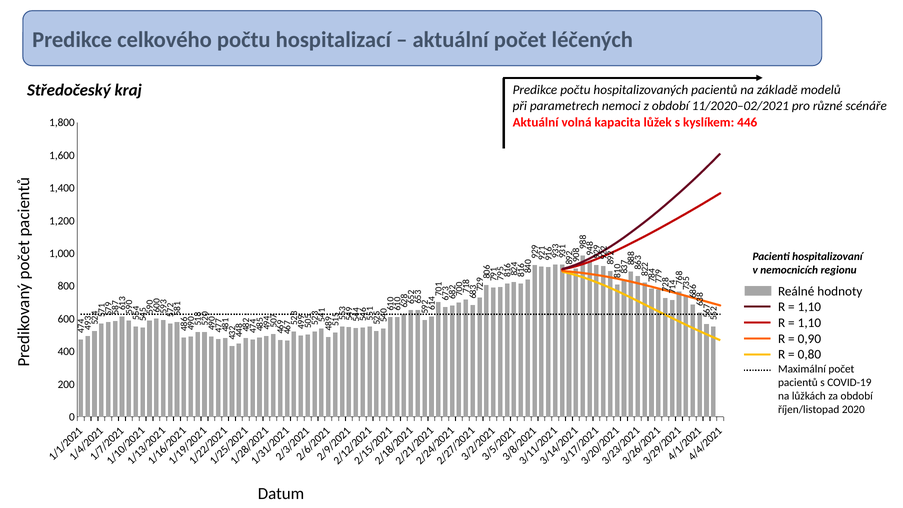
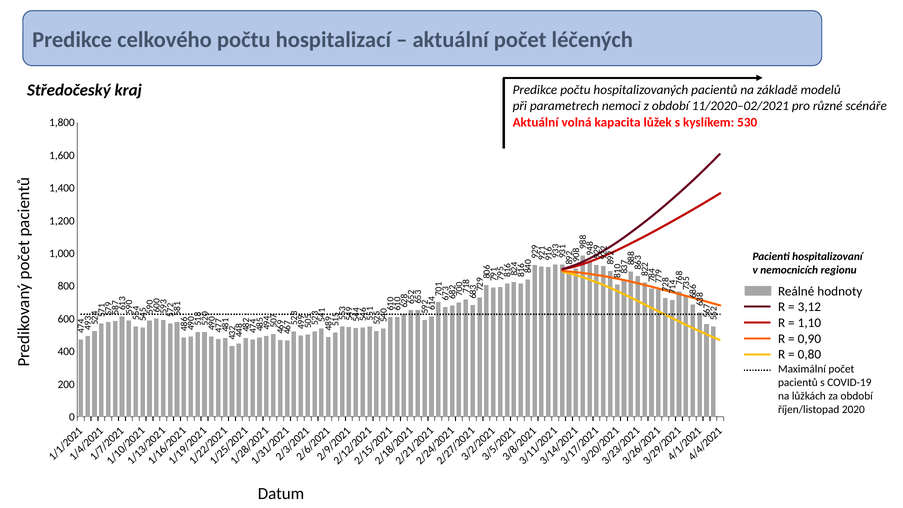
446: 446 -> 530 (747, 122)
1,10: 1,10 -> 3,12 (809, 307)
